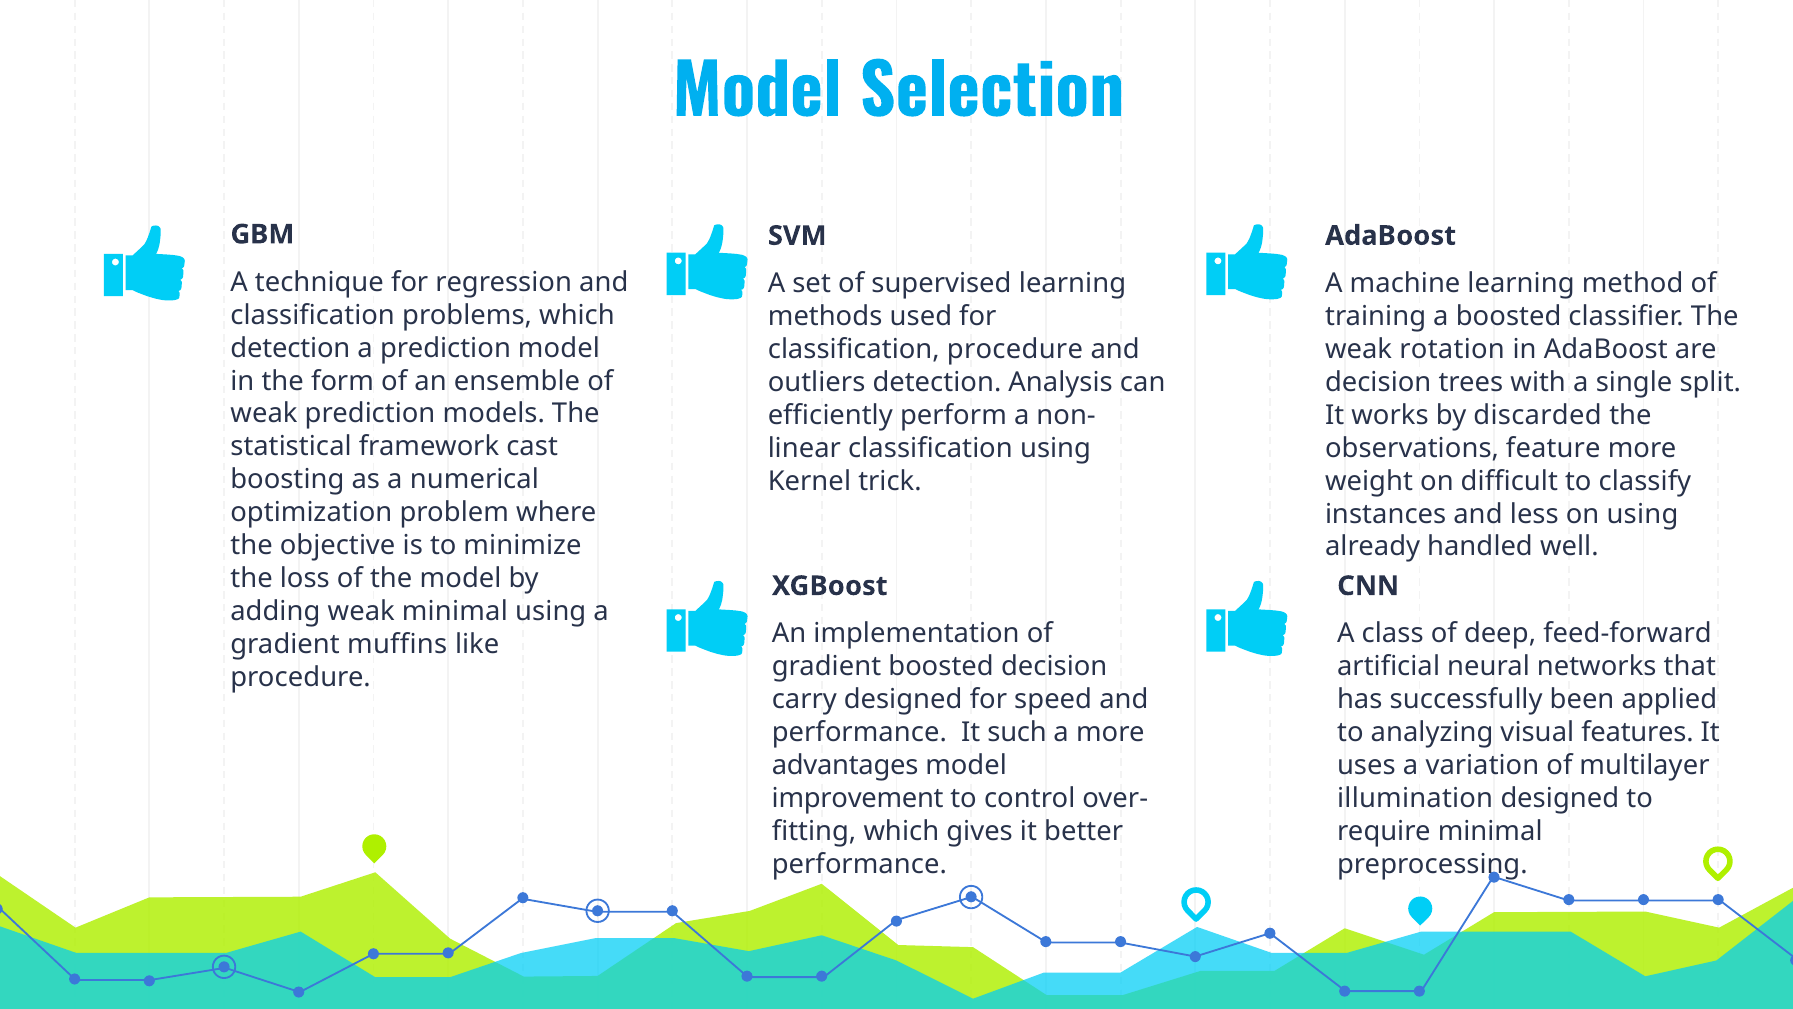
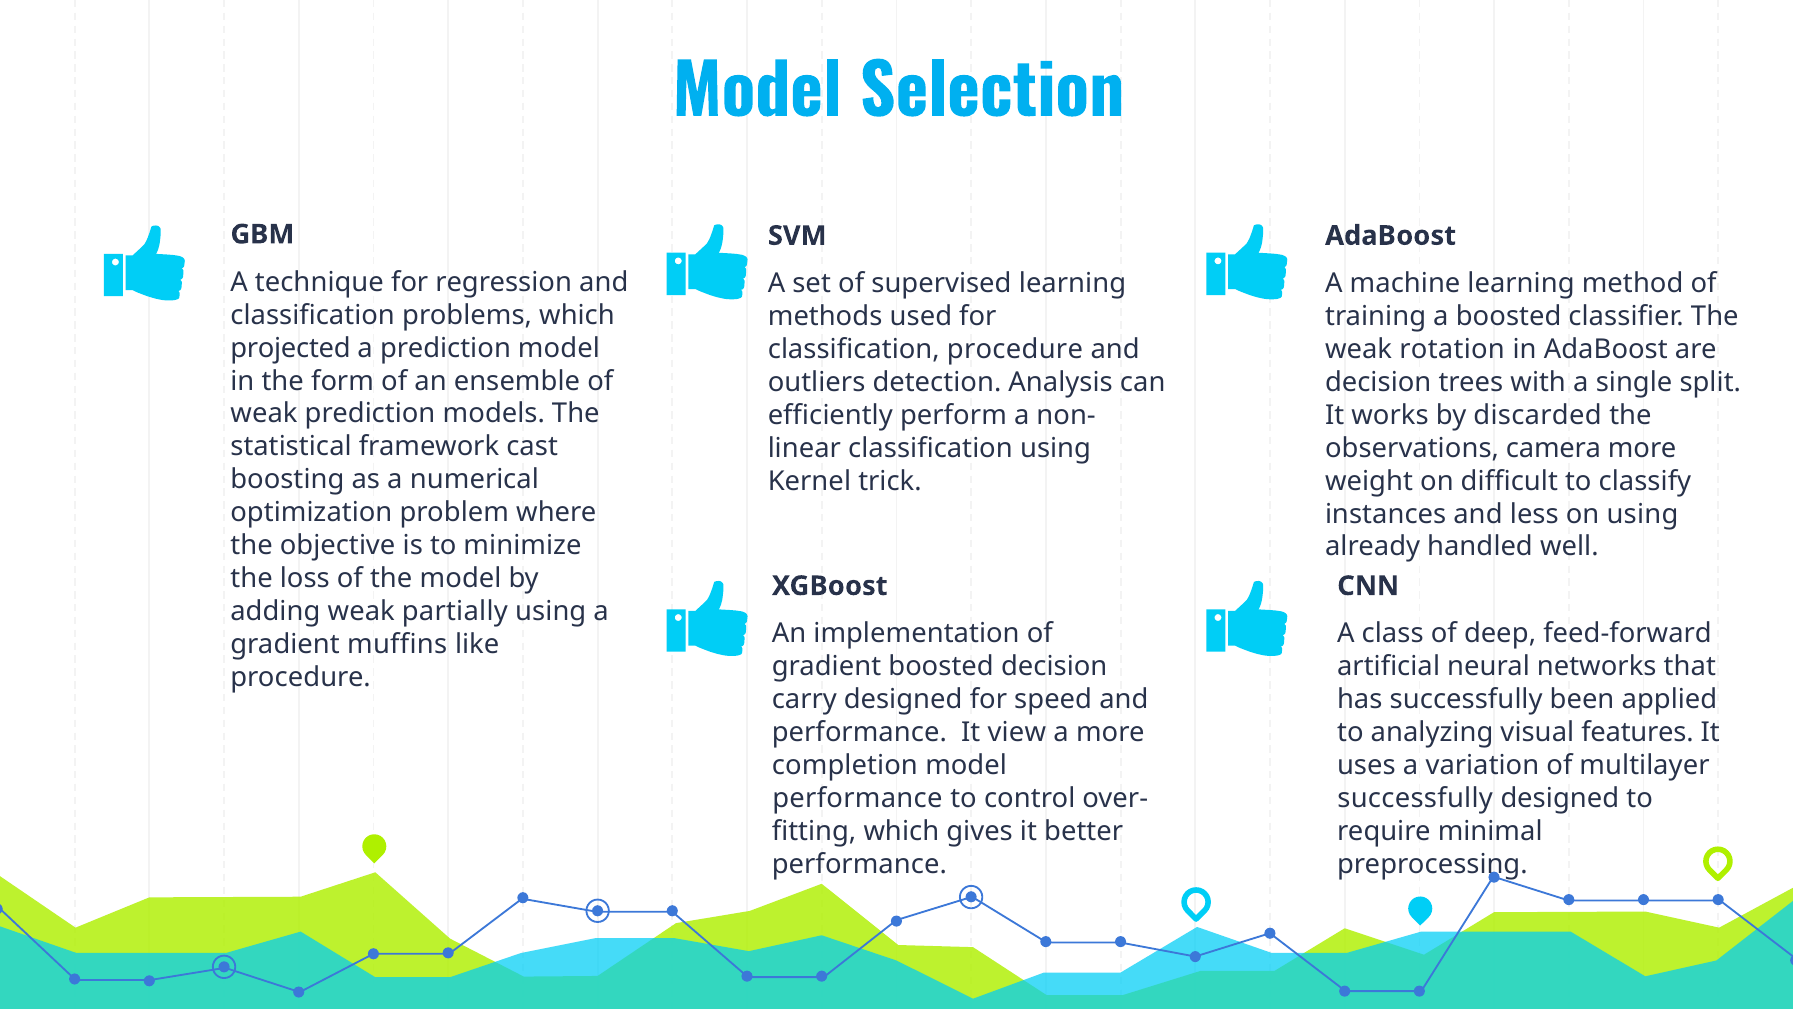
detection: detection -> projected (290, 348)
feature: feature -> camera (1553, 448)
weak minimal: minimal -> partially (455, 611)
such: such -> view (1017, 732)
advantages: advantages -> completion (845, 765)
improvement: improvement -> performance (857, 798)
illumination: illumination -> successfully (1415, 798)
